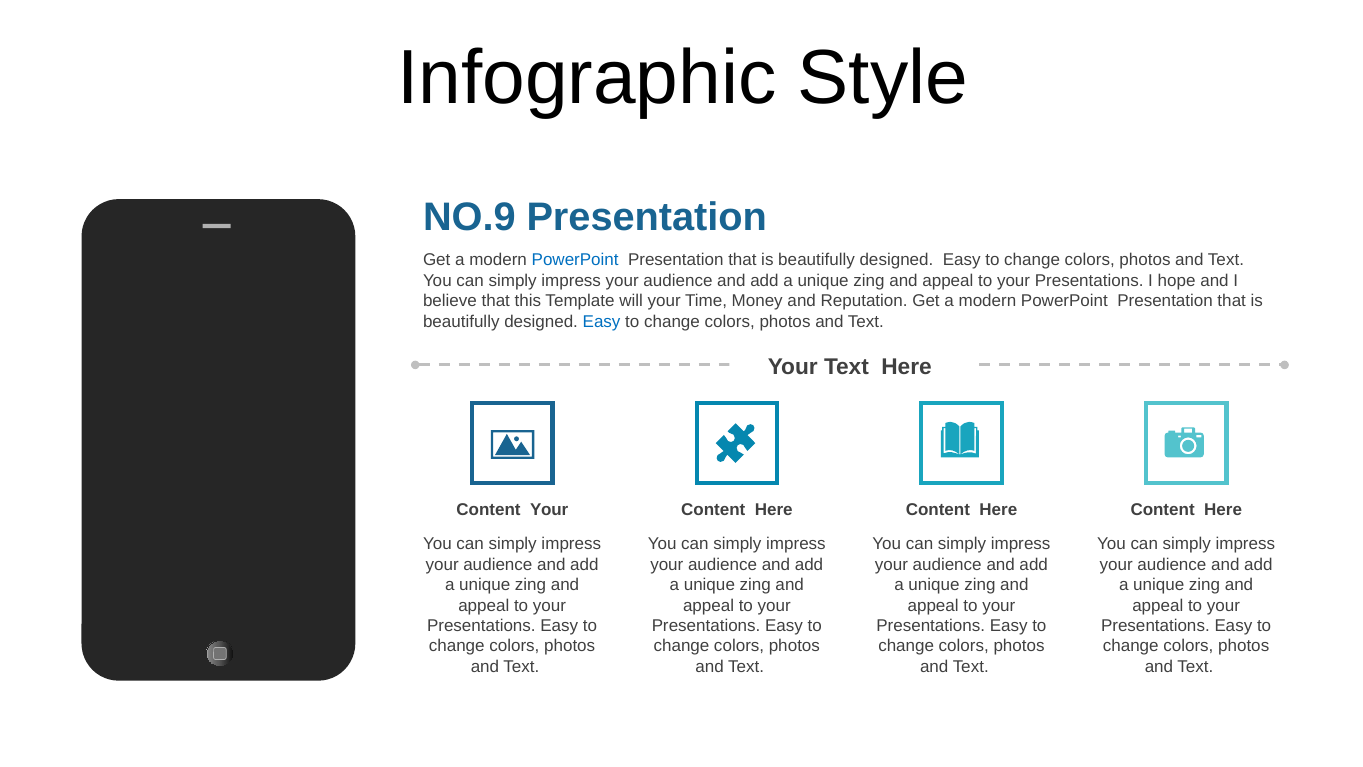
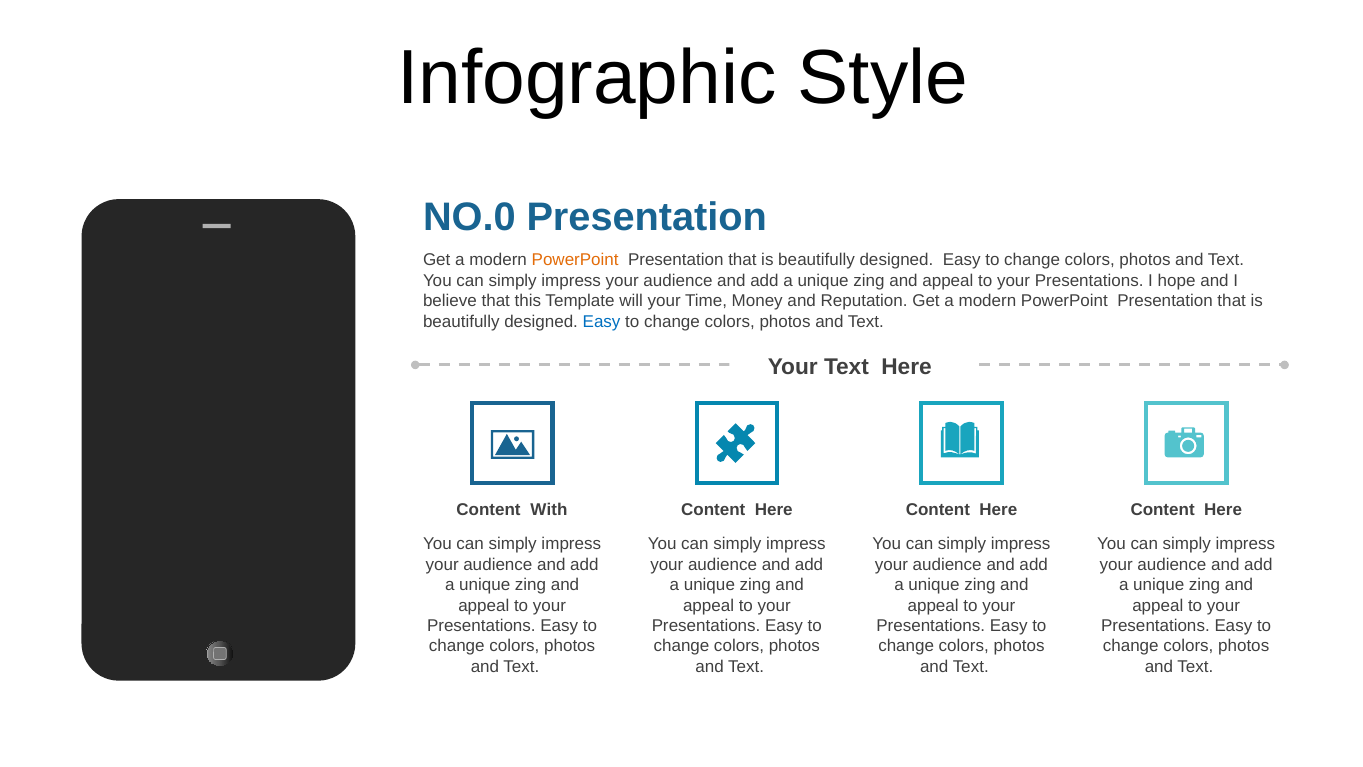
NO.9: NO.9 -> NO.0 (469, 217)
PowerPoint colour: blue -> orange (575, 260)
Content Your: Your -> With (549, 509)
